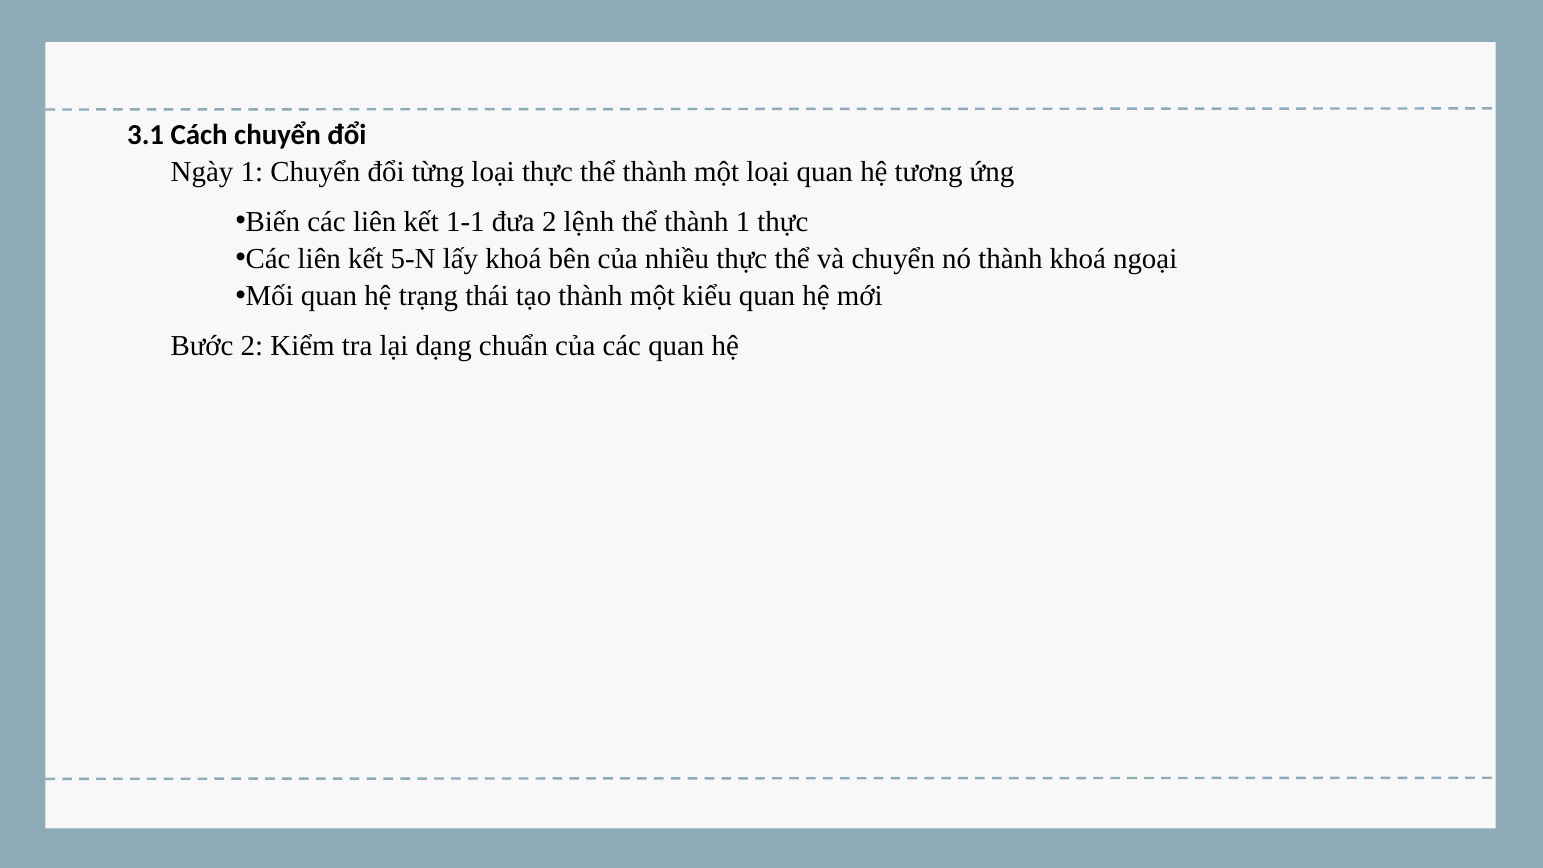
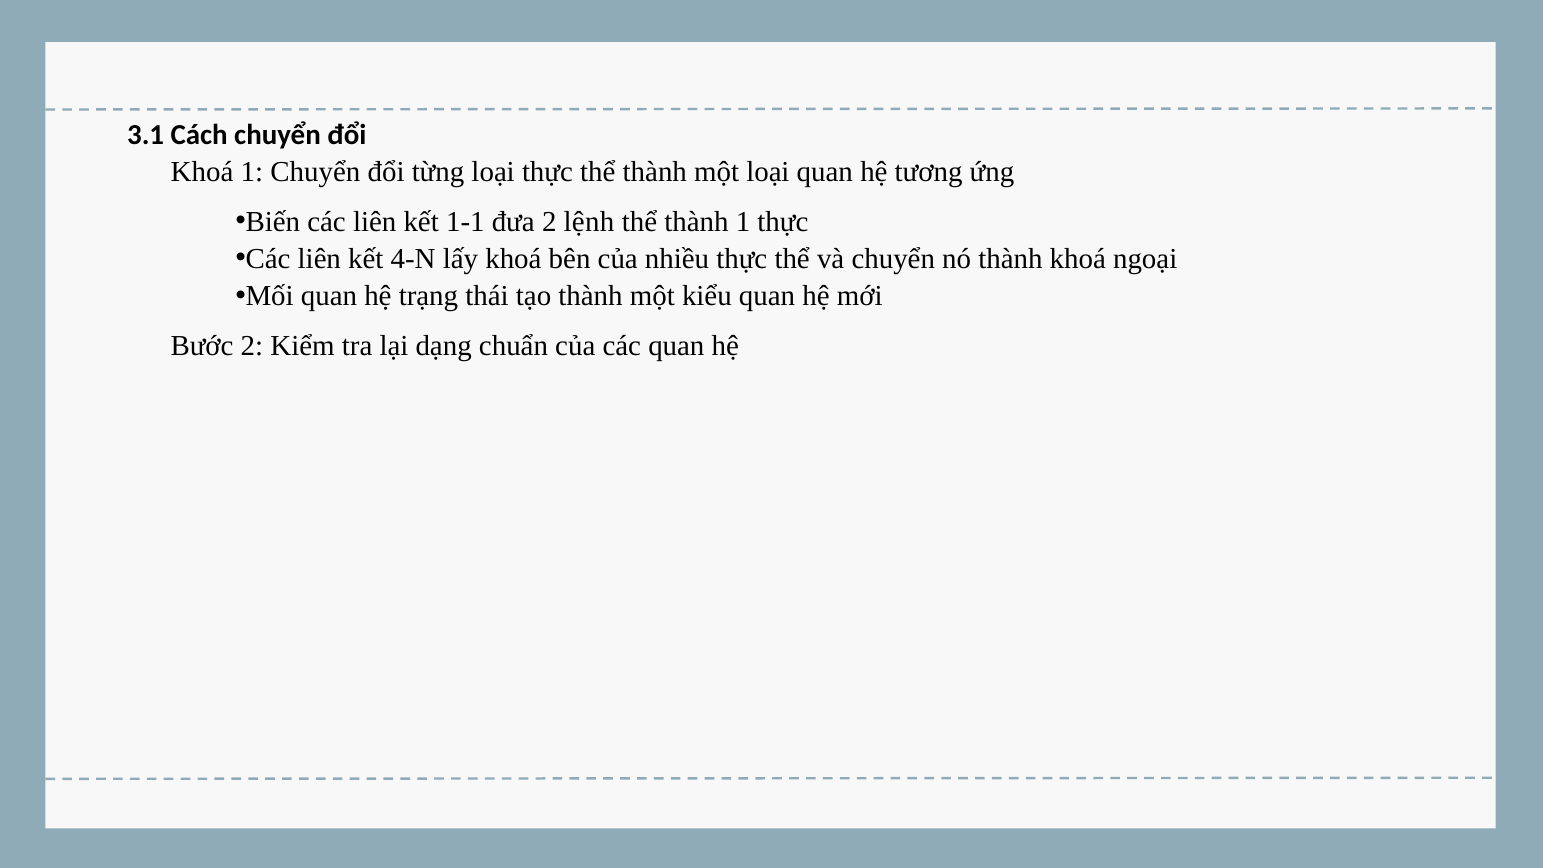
Ngày: Ngày -> Khoá (202, 172)
5-N: 5-N -> 4-N (413, 259)
